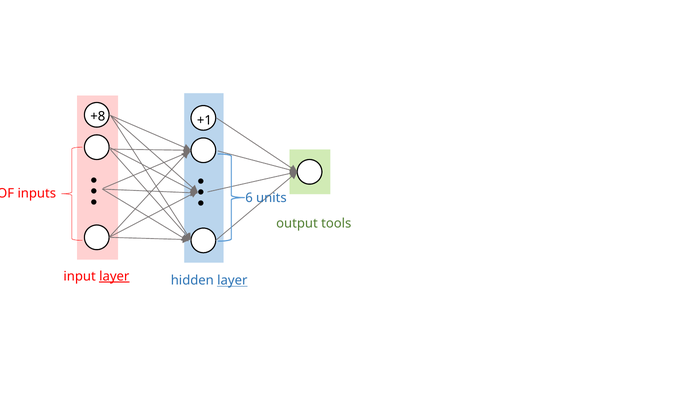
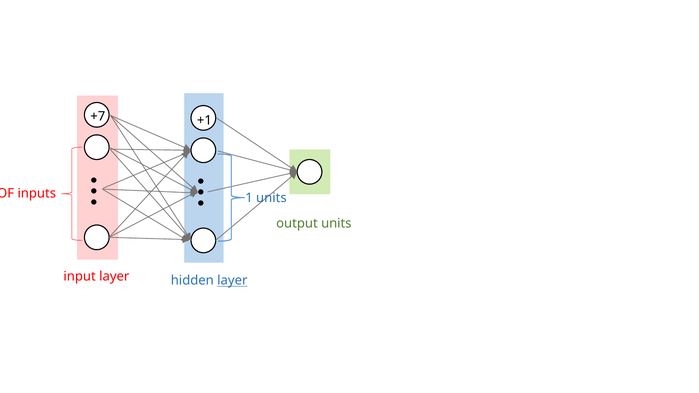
+8: +8 -> +7 (98, 116)
6: 6 -> 1 (249, 198)
output tools: tools -> units (336, 223)
layer underline: present -> none (114, 276)
